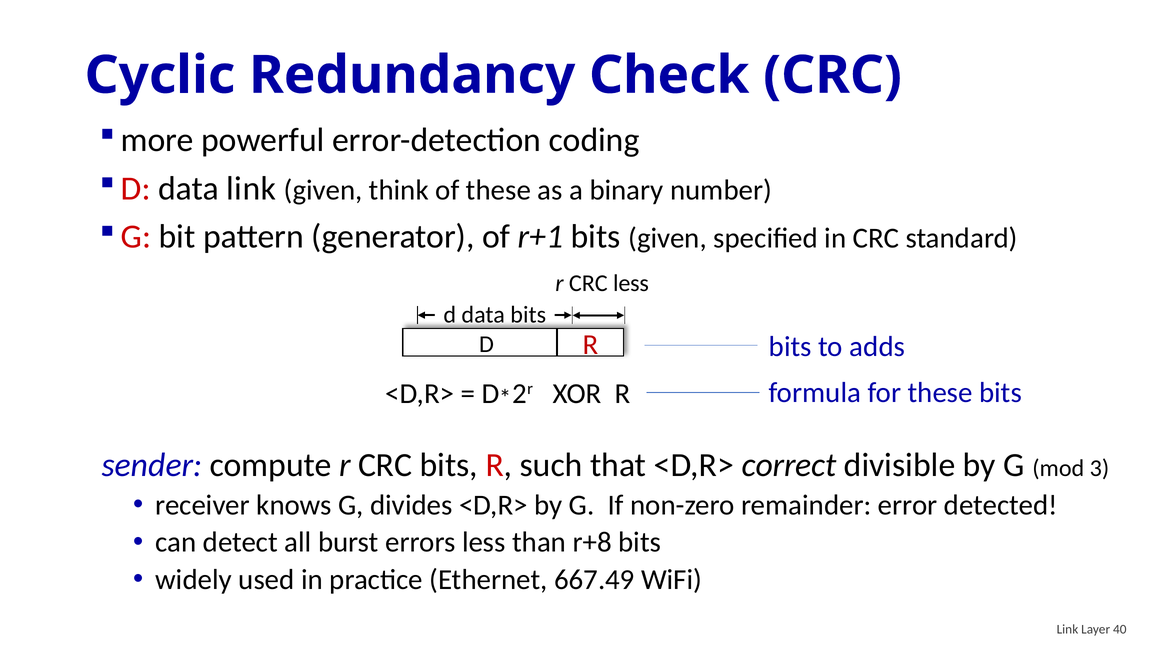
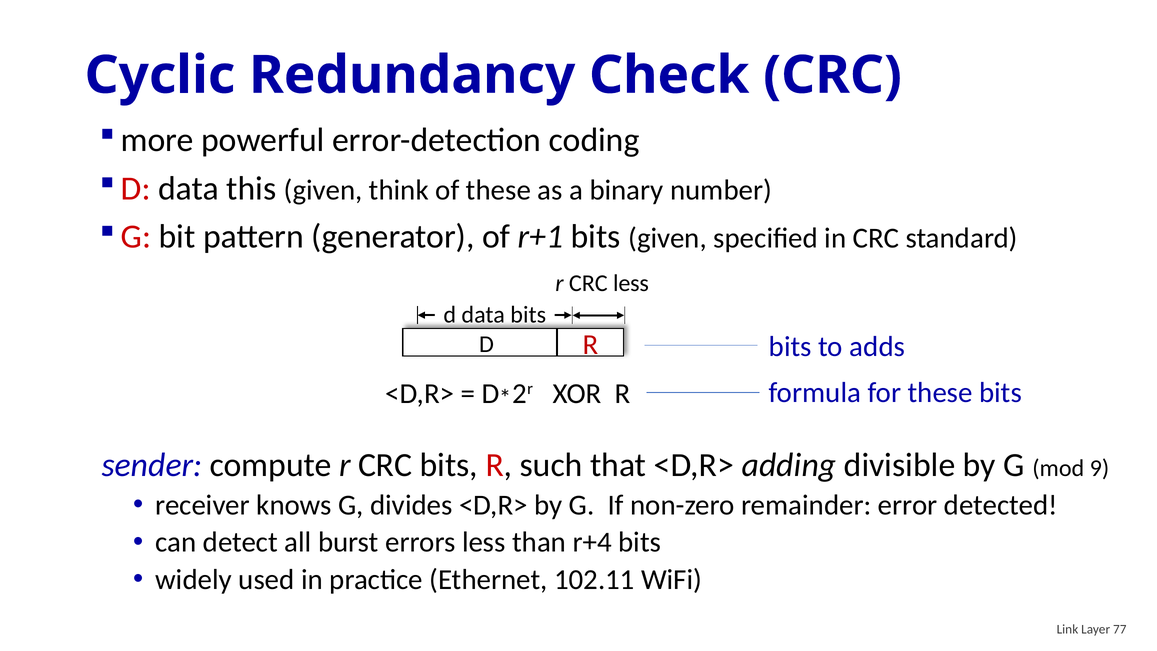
data link: link -> this (251, 188)
correct: correct -> adding (789, 465)
3: 3 -> 9 (1099, 468)
r+8: r+8 -> r+4 (592, 542)
667.49: 667.49 -> 102.11 (594, 579)
40: 40 -> 77 (1120, 629)
